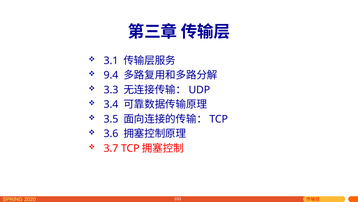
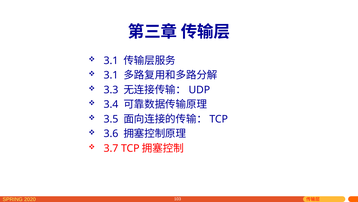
9.4: 9.4 -> 3.1 (111, 75)
